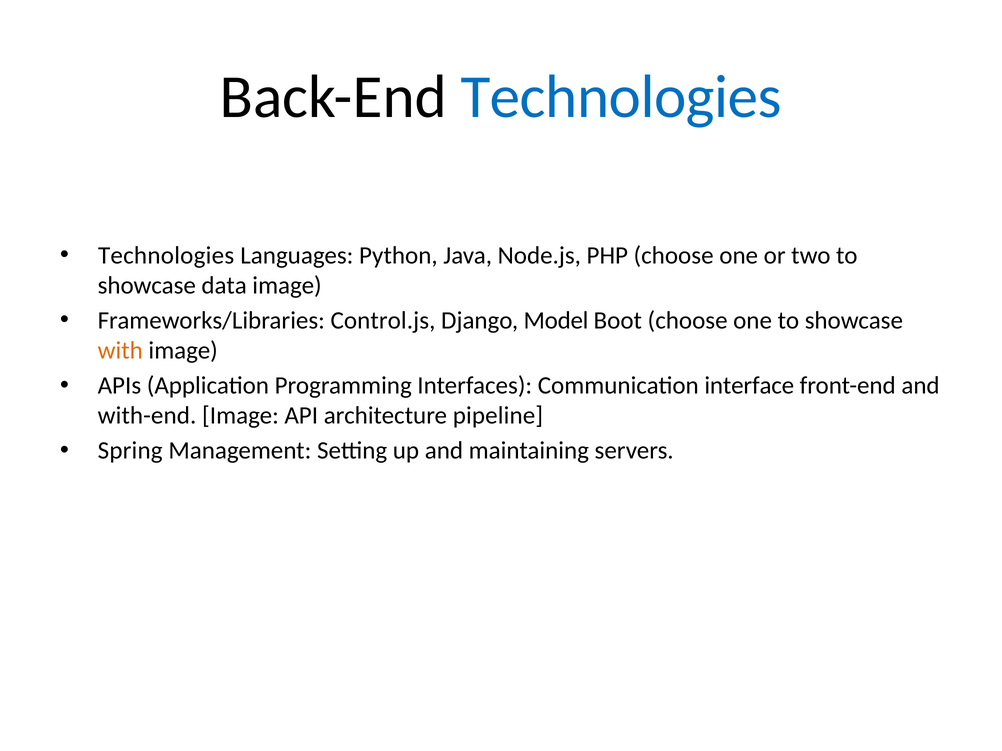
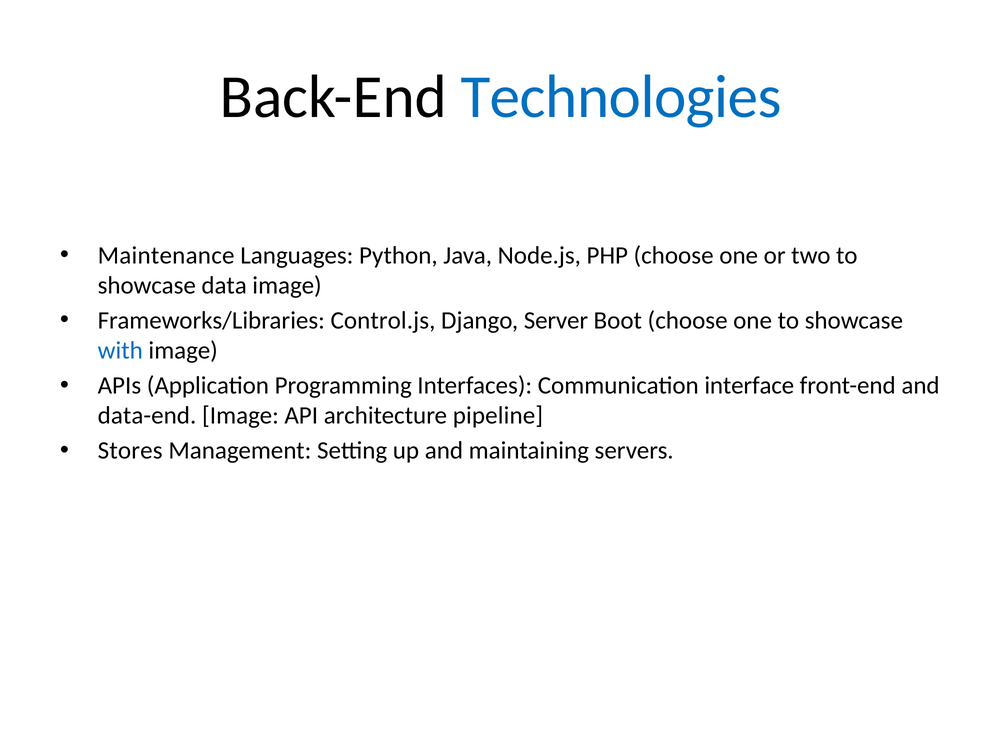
Technologies: Technologies -> Maintenance (166, 256)
Model: Model -> Server (556, 321)
with colour: orange -> blue (120, 351)
with-end: with-end -> data-end (147, 416)
Spring: Spring -> Stores (130, 451)
